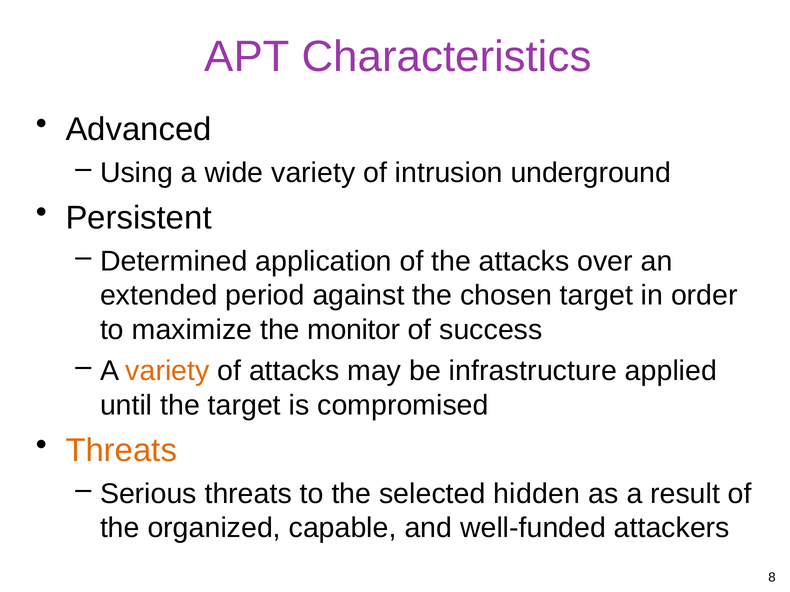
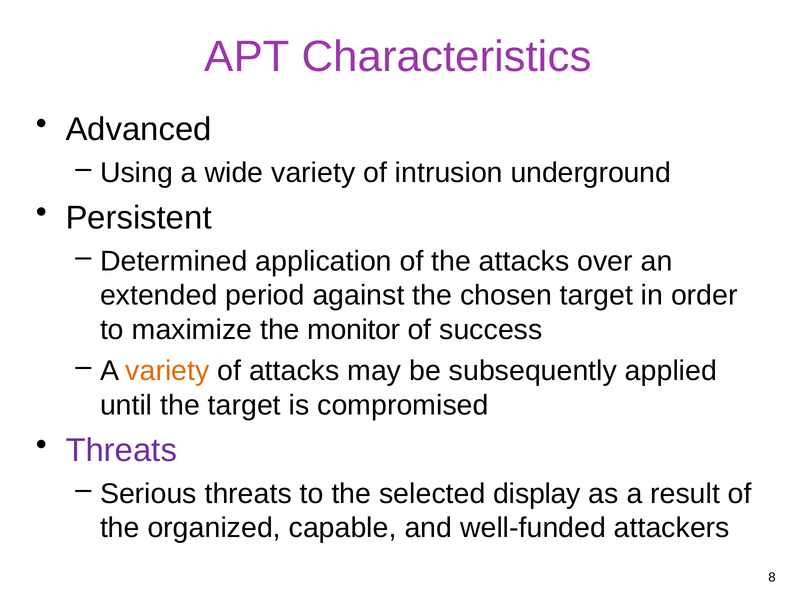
infrastructure: infrastructure -> subsequently (533, 371)
Threats colour: orange -> purple (121, 451)
hidden: hidden -> display (537, 494)
